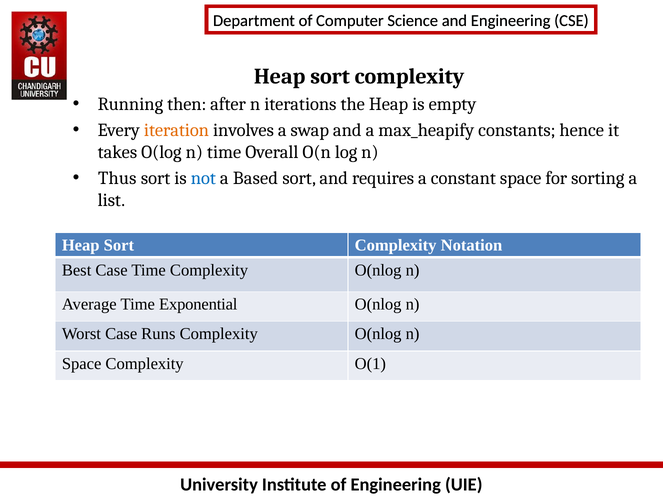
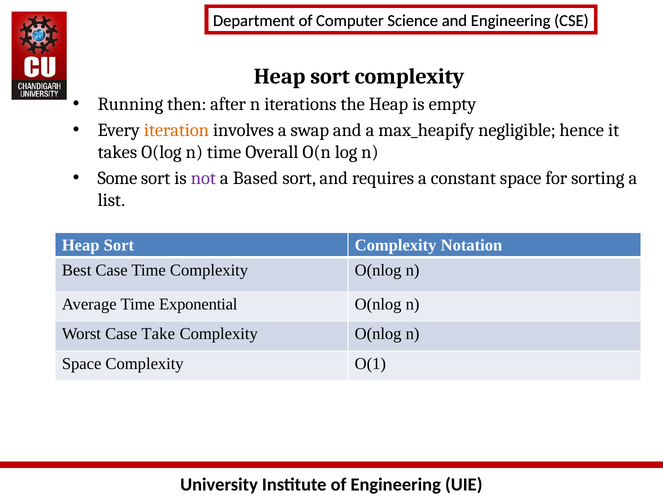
constants: constants -> negligible (517, 130)
Thus: Thus -> Some (117, 178)
not colour: blue -> purple (203, 178)
Runs: Runs -> Take (158, 333)
